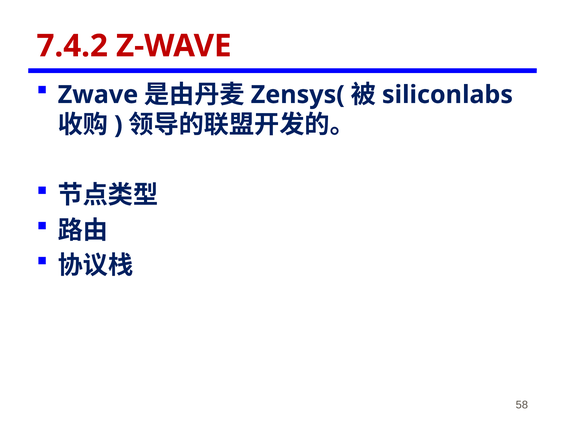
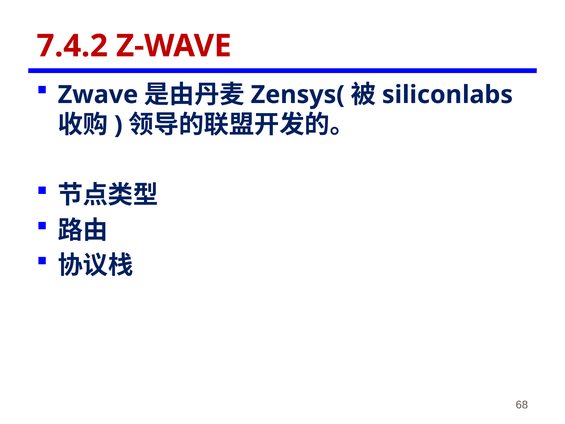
58: 58 -> 68 (522, 404)
